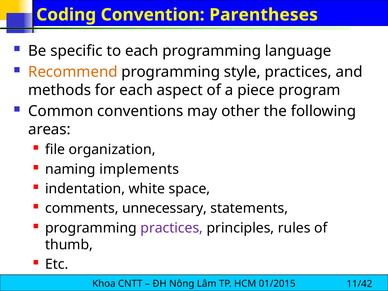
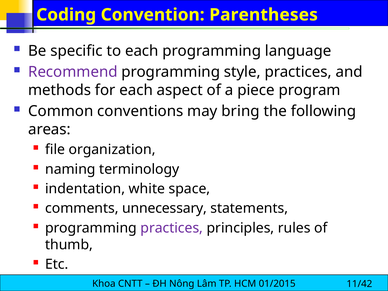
Recommend colour: orange -> purple (73, 72)
other: other -> bring (241, 111)
implements: implements -> terminology (139, 169)
